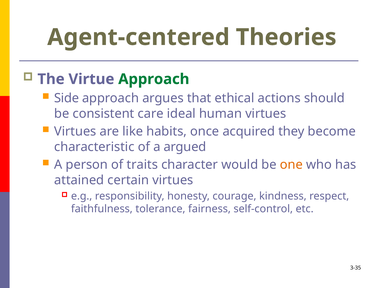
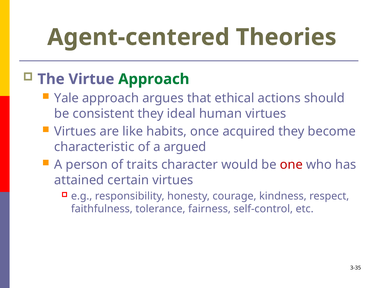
Side: Side -> Yale (67, 98)
consistent care: care -> they (151, 114)
one colour: orange -> red (291, 165)
